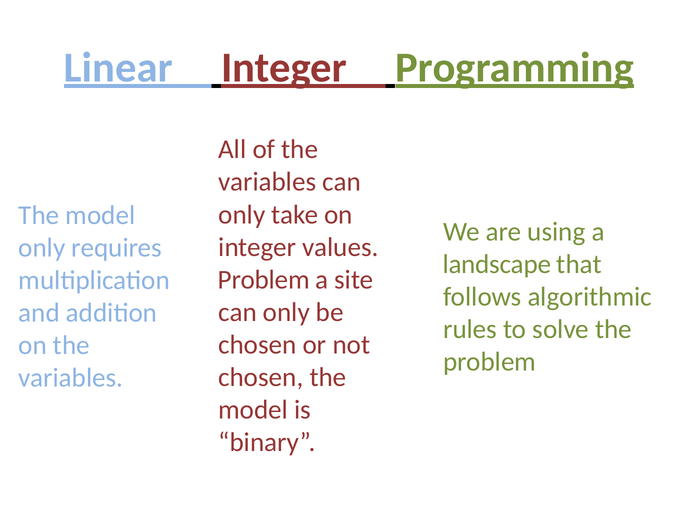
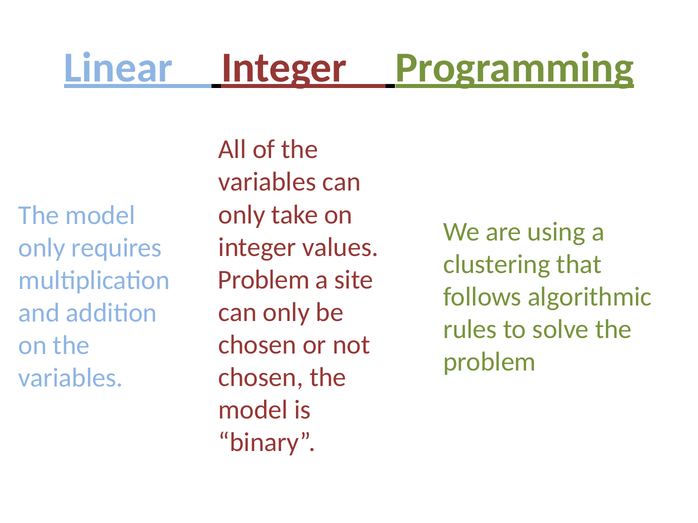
landscape: landscape -> clustering (497, 264)
